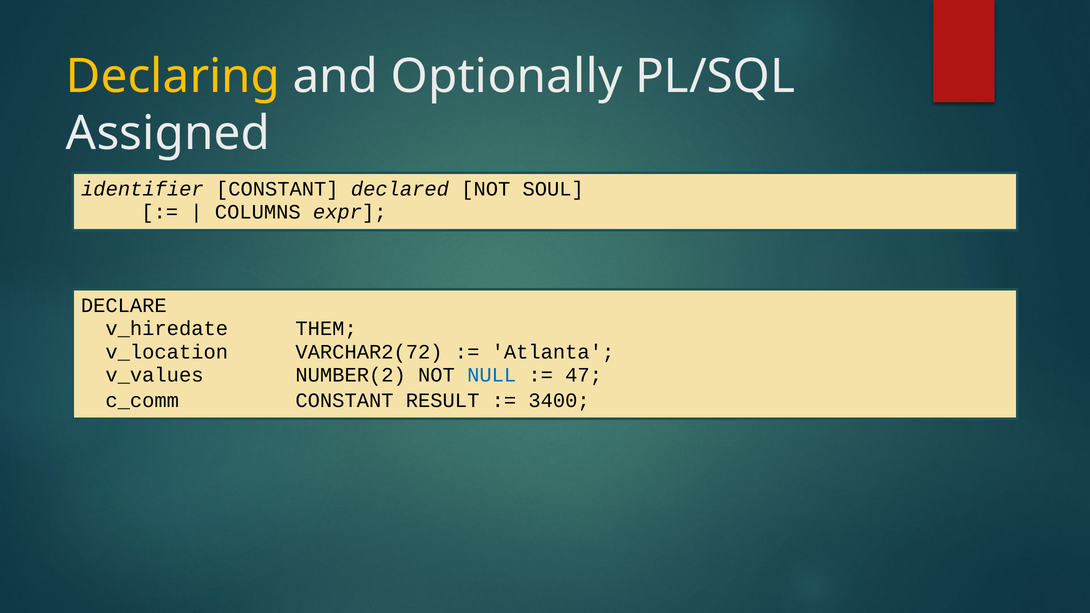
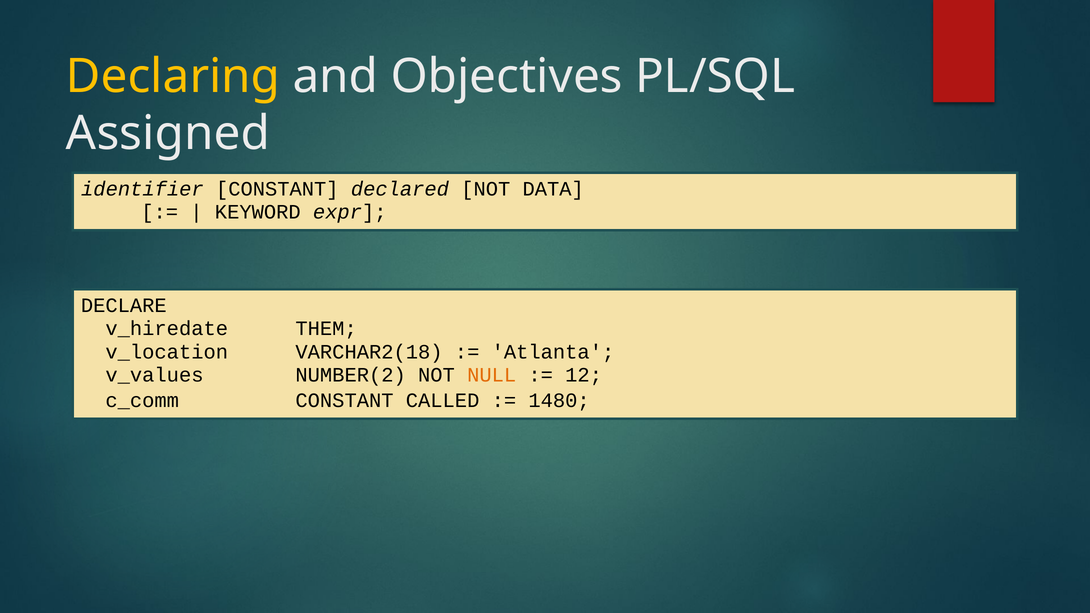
Optionally: Optionally -> Objectives (507, 77)
SOUL: SOUL -> DATA (553, 189)
COLUMNS: COLUMNS -> KEYWORD (258, 212)
VARCHAR2(72: VARCHAR2(72 -> VARCHAR2(18 (369, 352)
NULL colour: blue -> orange (492, 375)
47: 47 -> 12 (584, 375)
RESULT: RESULT -> CALLED (443, 401)
3400: 3400 -> 1480 (559, 401)
